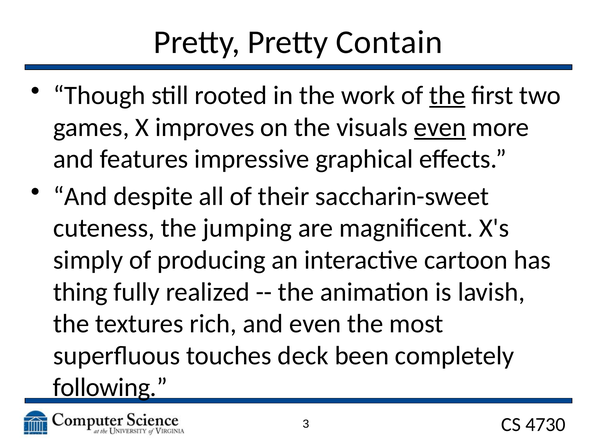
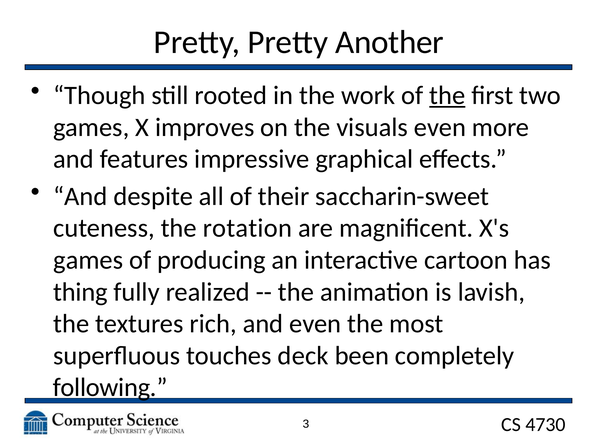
Contain: Contain -> Another (390, 42)
even underline: present -> none (440, 127)
jumping: jumping -> rotation (247, 228)
simply: simply -> games (88, 260)
